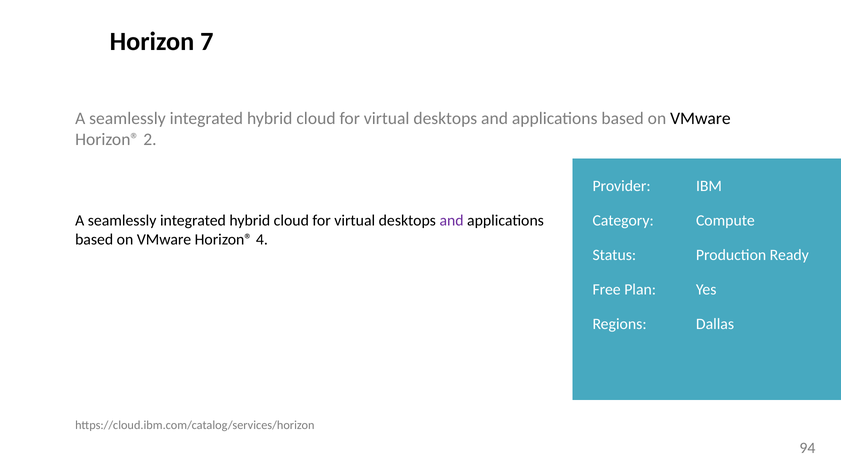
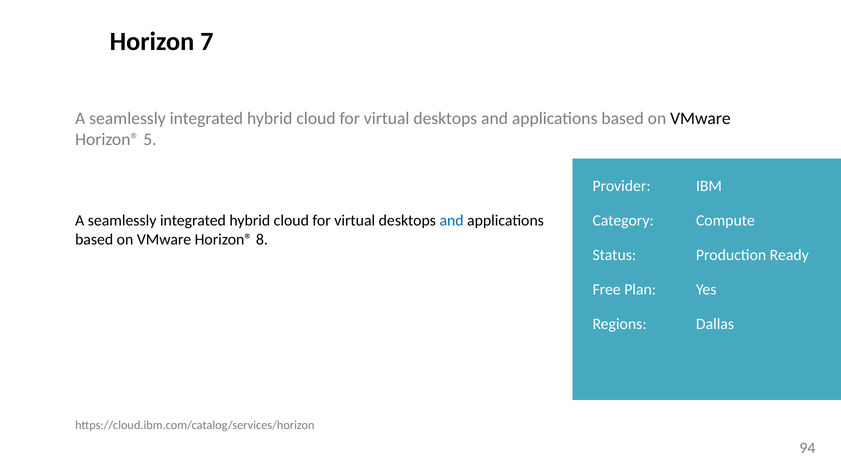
2: 2 -> 5 (150, 139)
and colour: purple -> blue (452, 221)
4: 4 -> 8 (262, 239)
